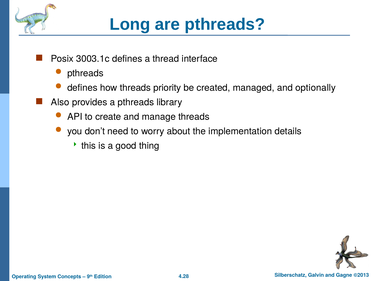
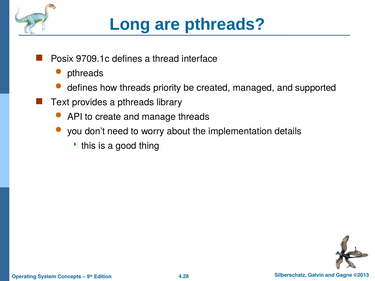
3003.1c: 3003.1c -> 9709.1c (93, 59)
optionally: optionally -> supported (316, 88)
Also: Also -> Text (60, 102)
